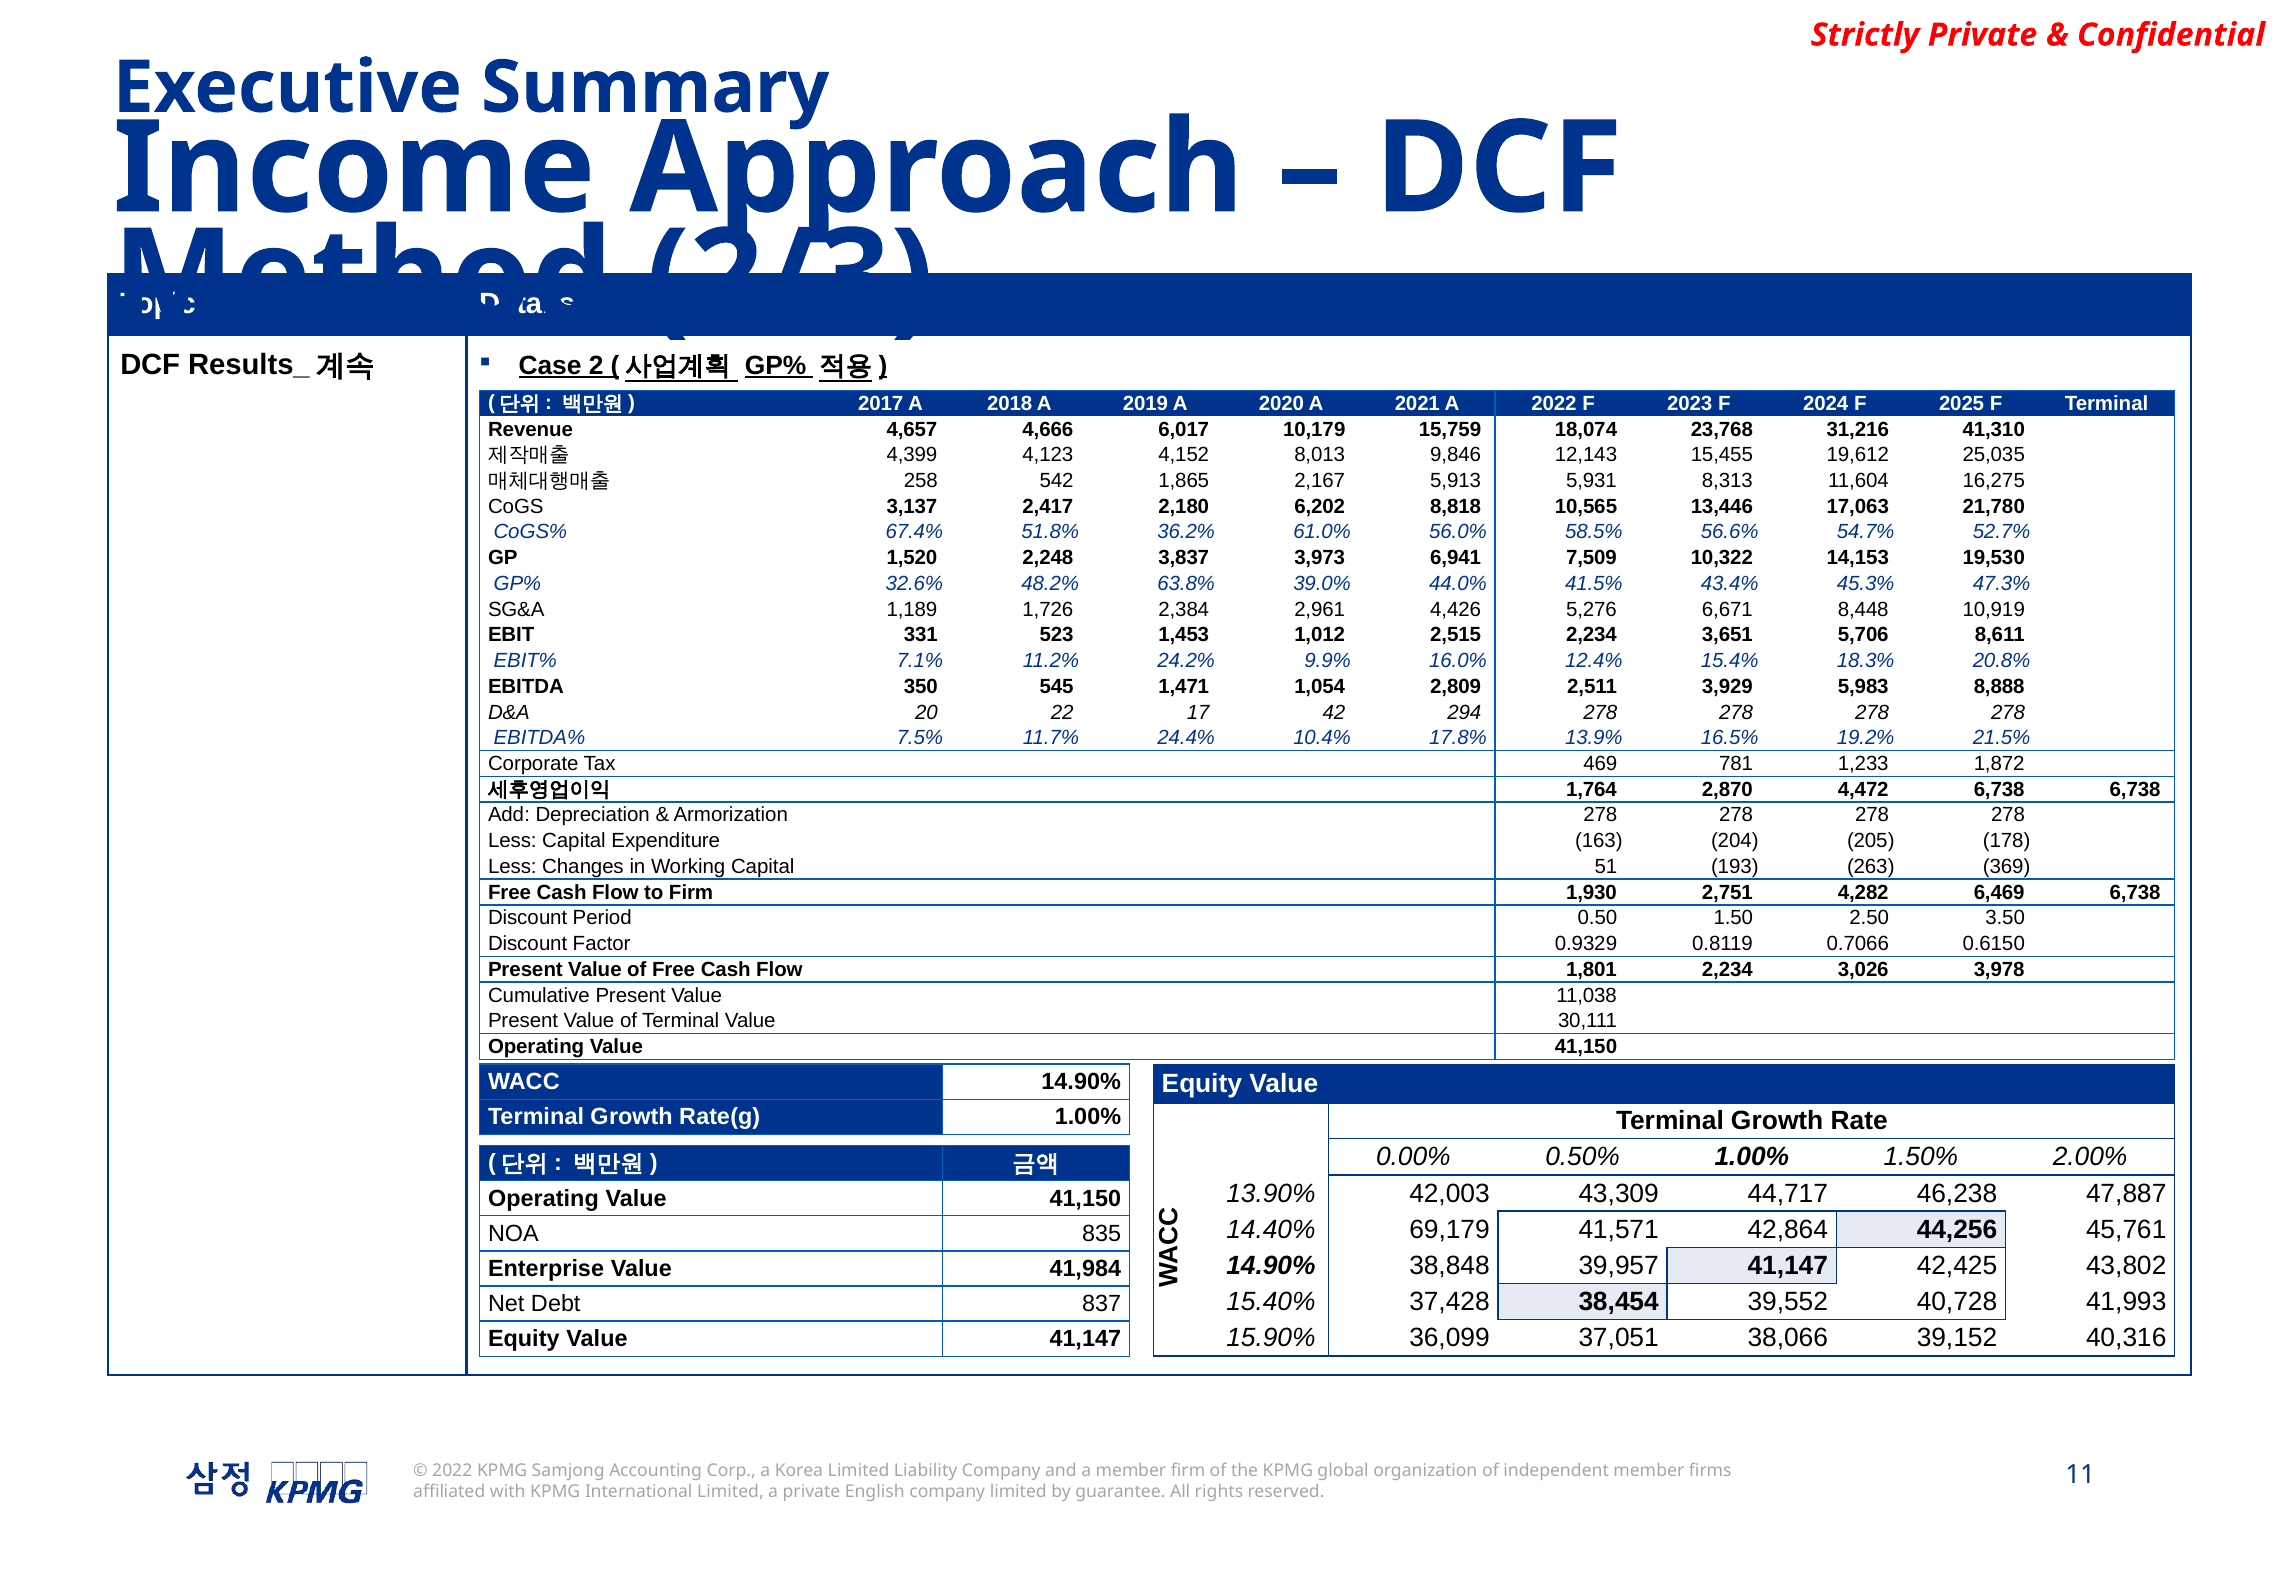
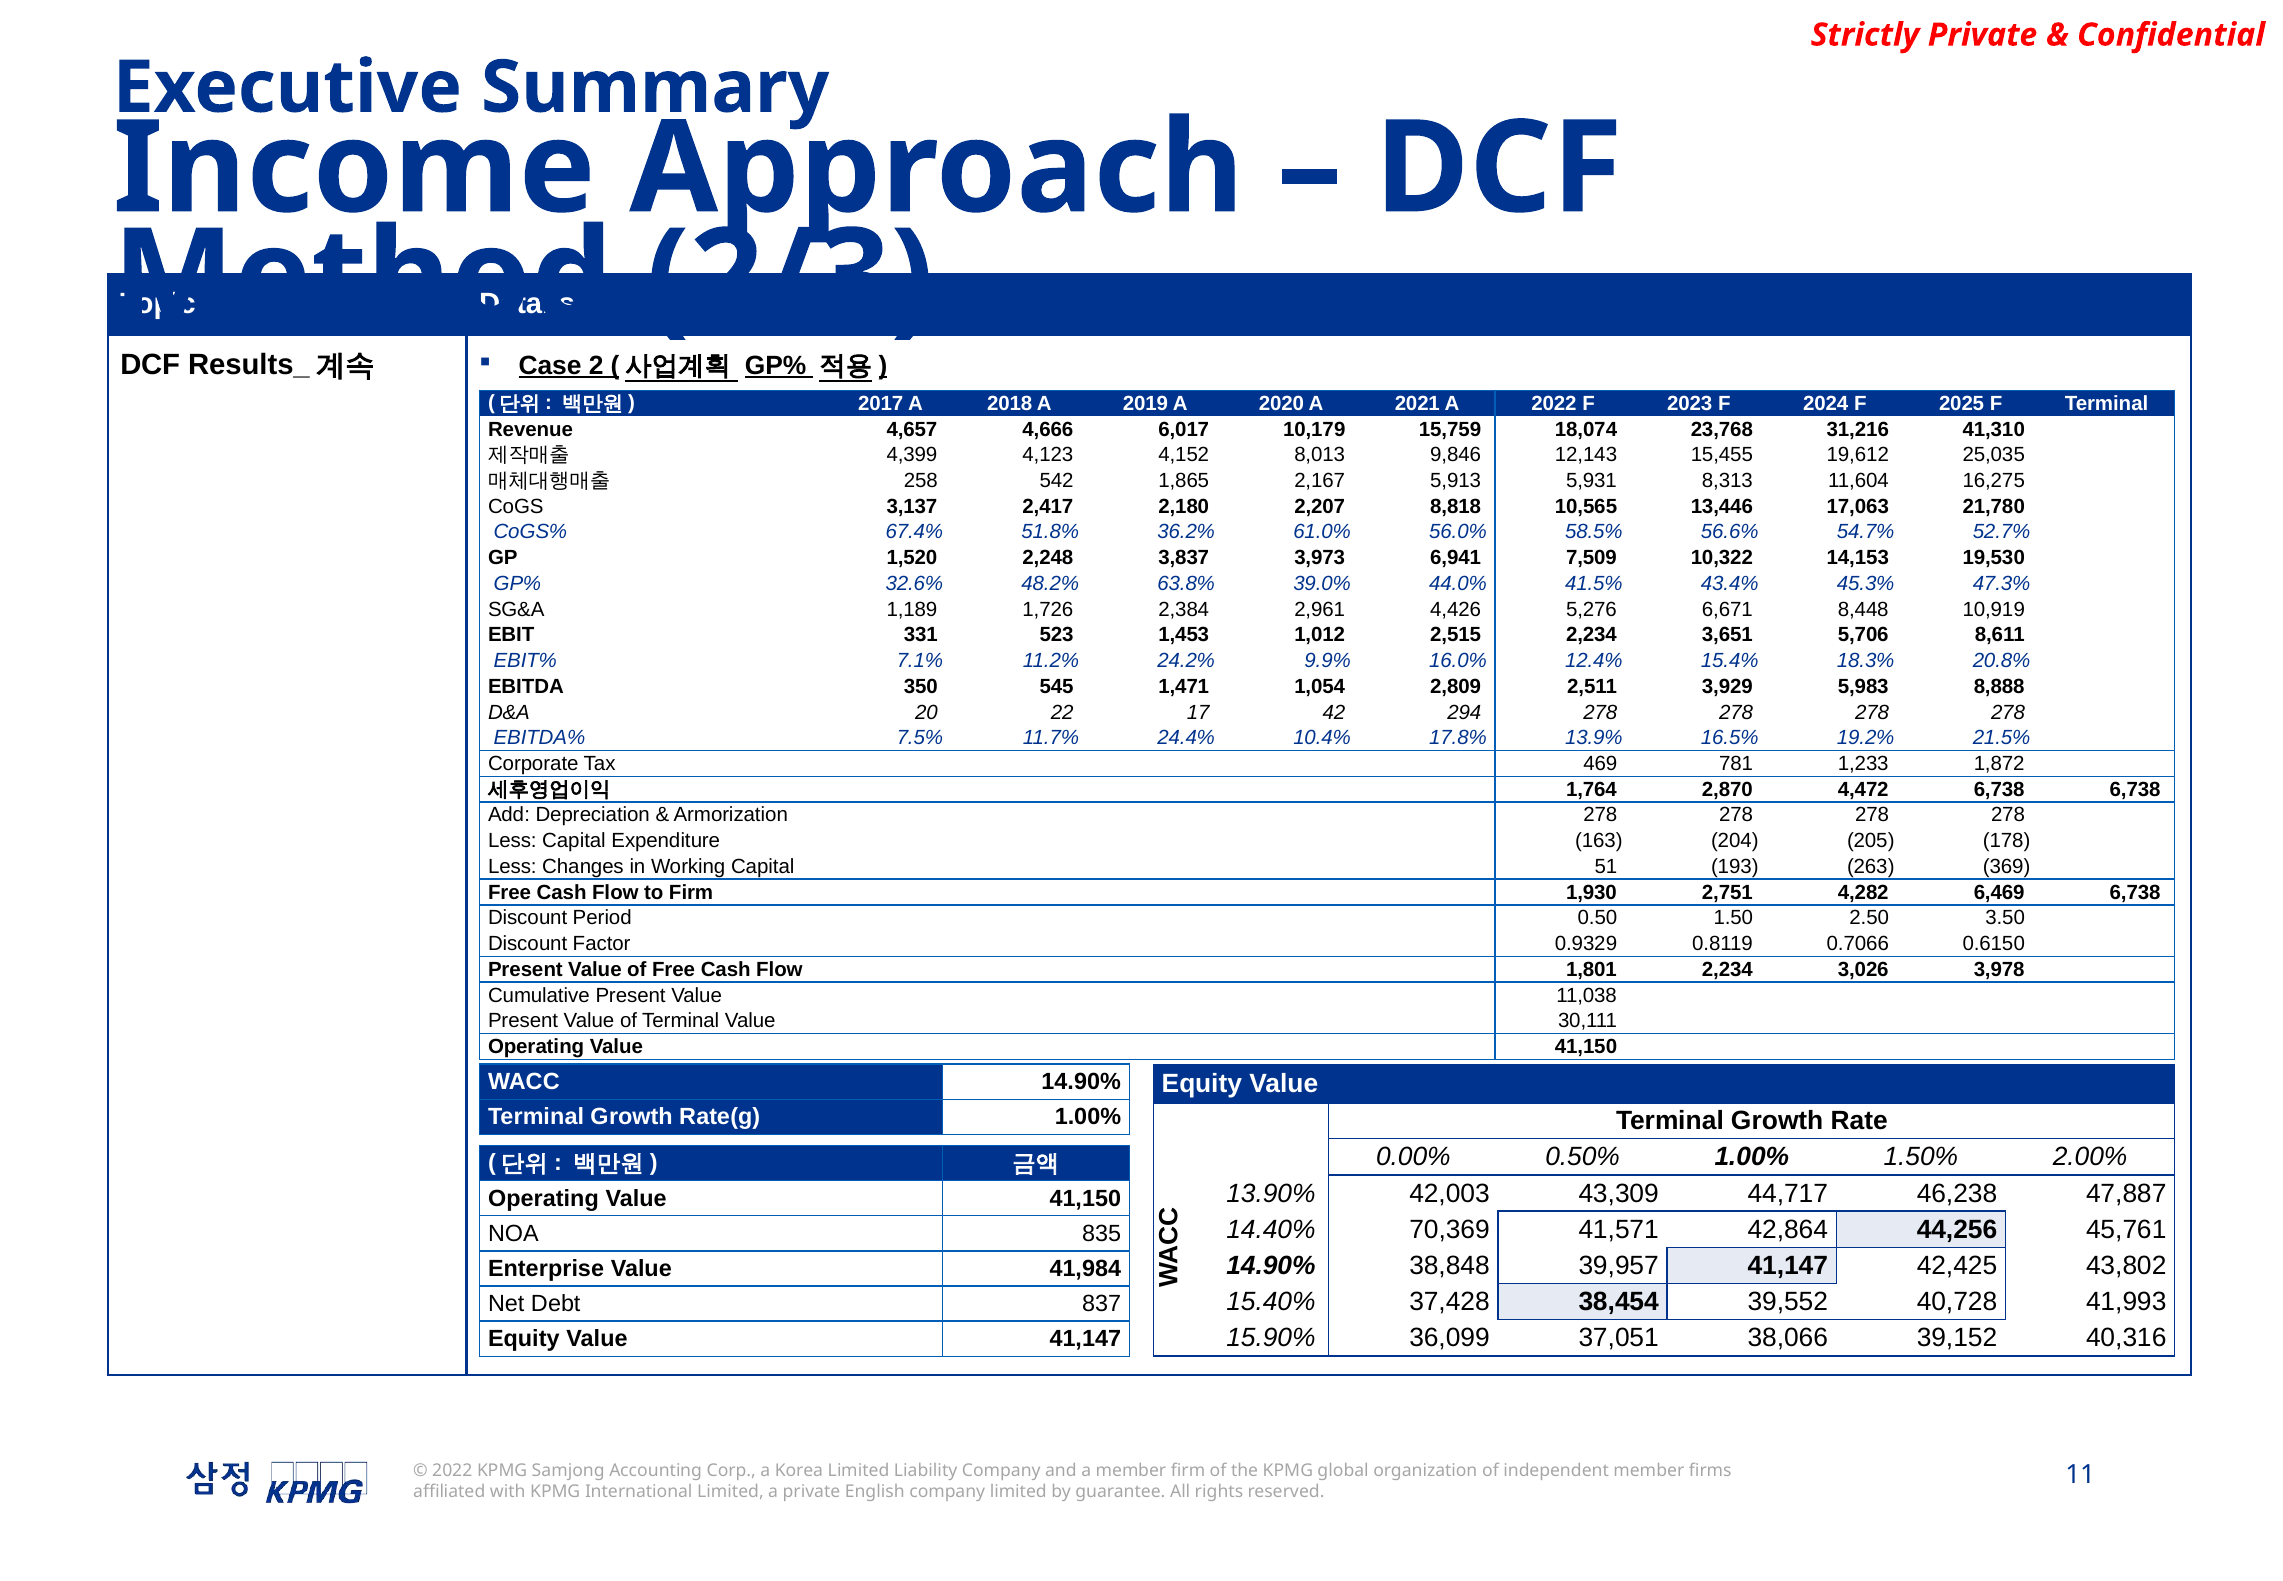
6,202: 6,202 -> 2,207 (1320, 506)
69,179: 69,179 -> 70,369 (1450, 1229)
